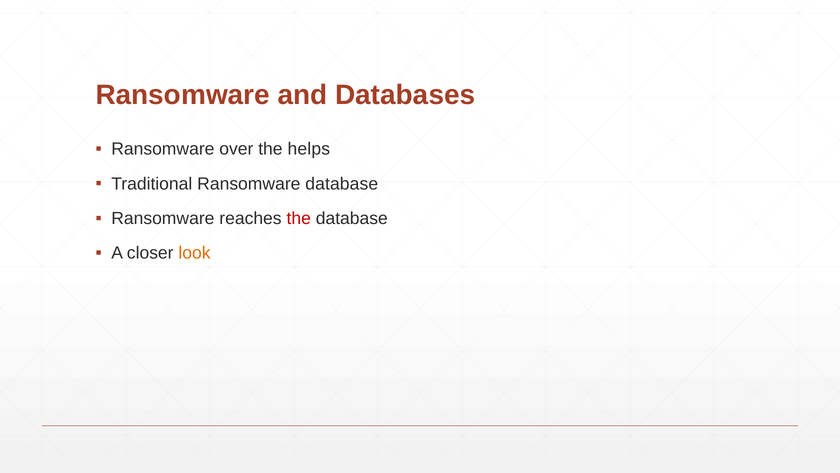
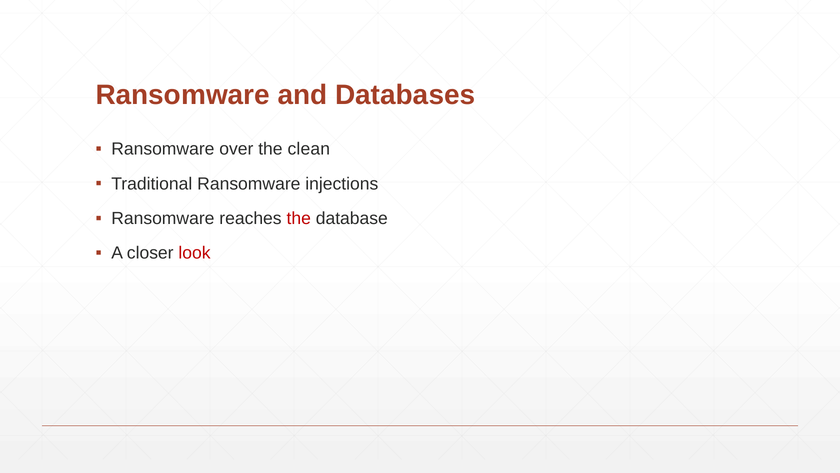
helps: helps -> clean (309, 149)
Ransomware database: database -> injections (342, 184)
look colour: orange -> red (194, 253)
